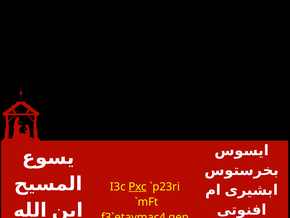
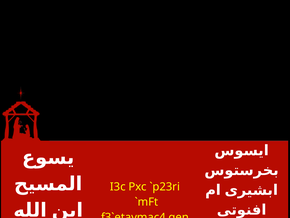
Pxc underline: present -> none (138, 186)
